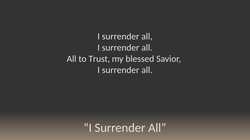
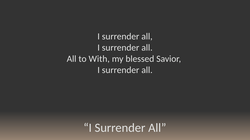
Trust: Trust -> With (99, 59)
